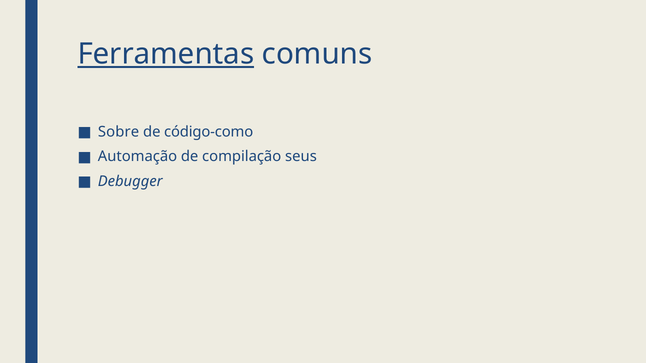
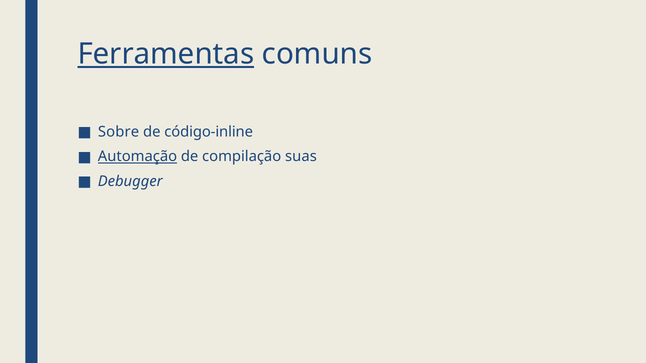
código-como: código-como -> código-inline (209, 132)
Automação underline: none -> present (137, 157)
seus: seus -> suas (301, 157)
